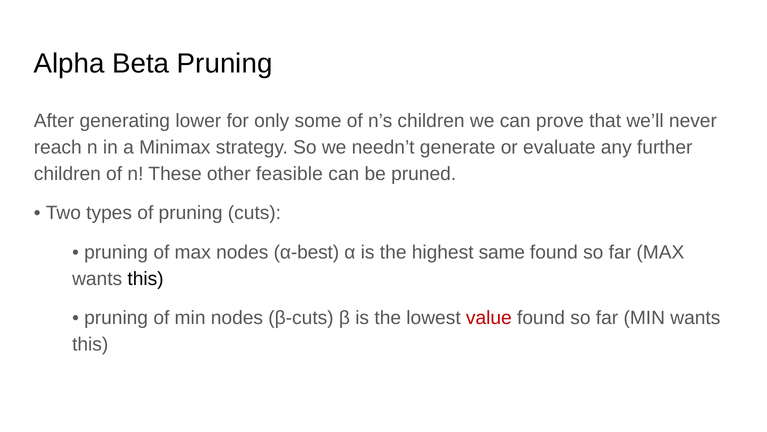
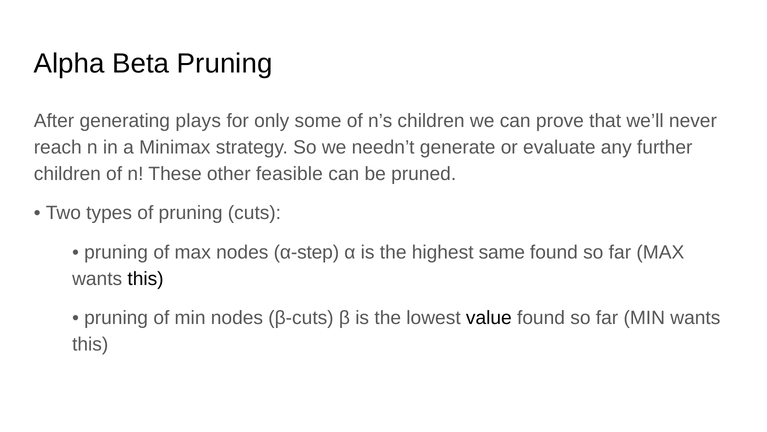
lower: lower -> plays (198, 121)
α-best: α-best -> α-step (306, 252)
value colour: red -> black (489, 318)
